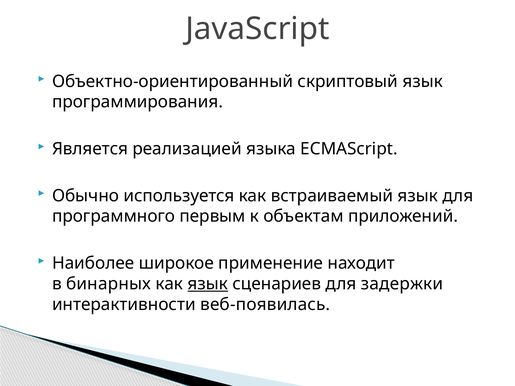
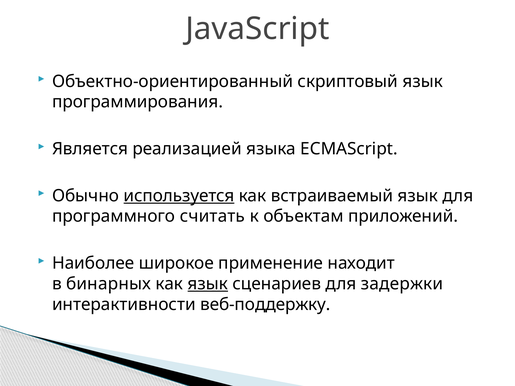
используется underline: none -> present (179, 196)
первым: первым -> считать (212, 216)
веб-появилась: веб-появилась -> веб-поддержку (265, 305)
